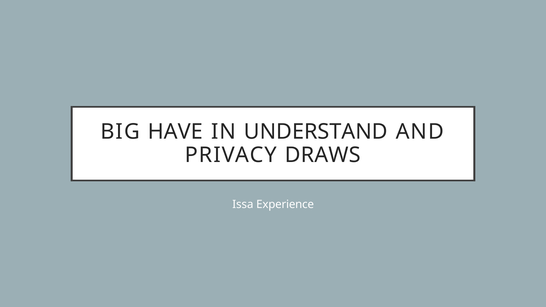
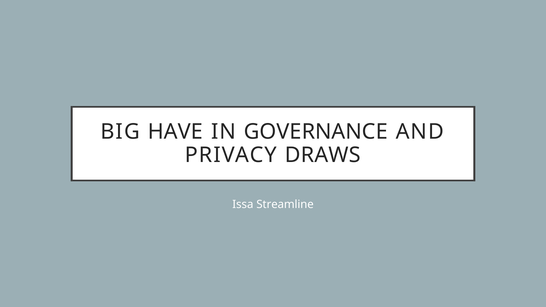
UNDERSTAND: UNDERSTAND -> GOVERNANCE (316, 132)
Experience: Experience -> Streamline (285, 205)
